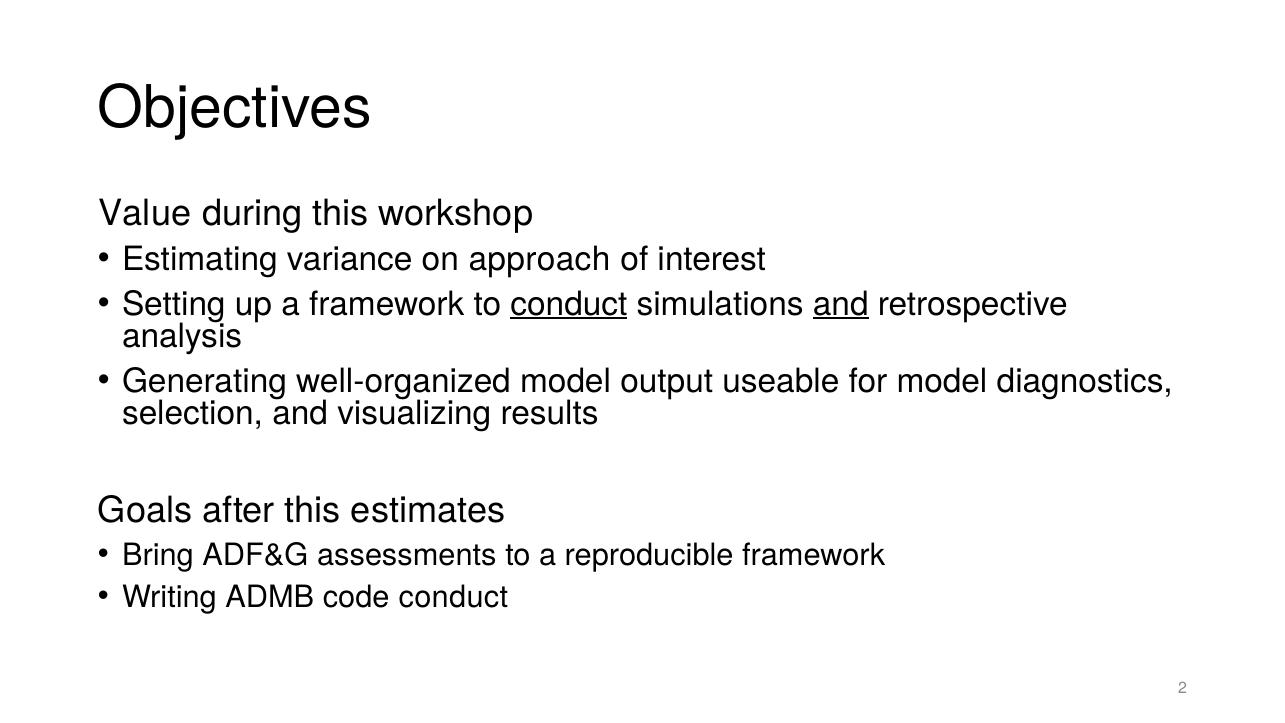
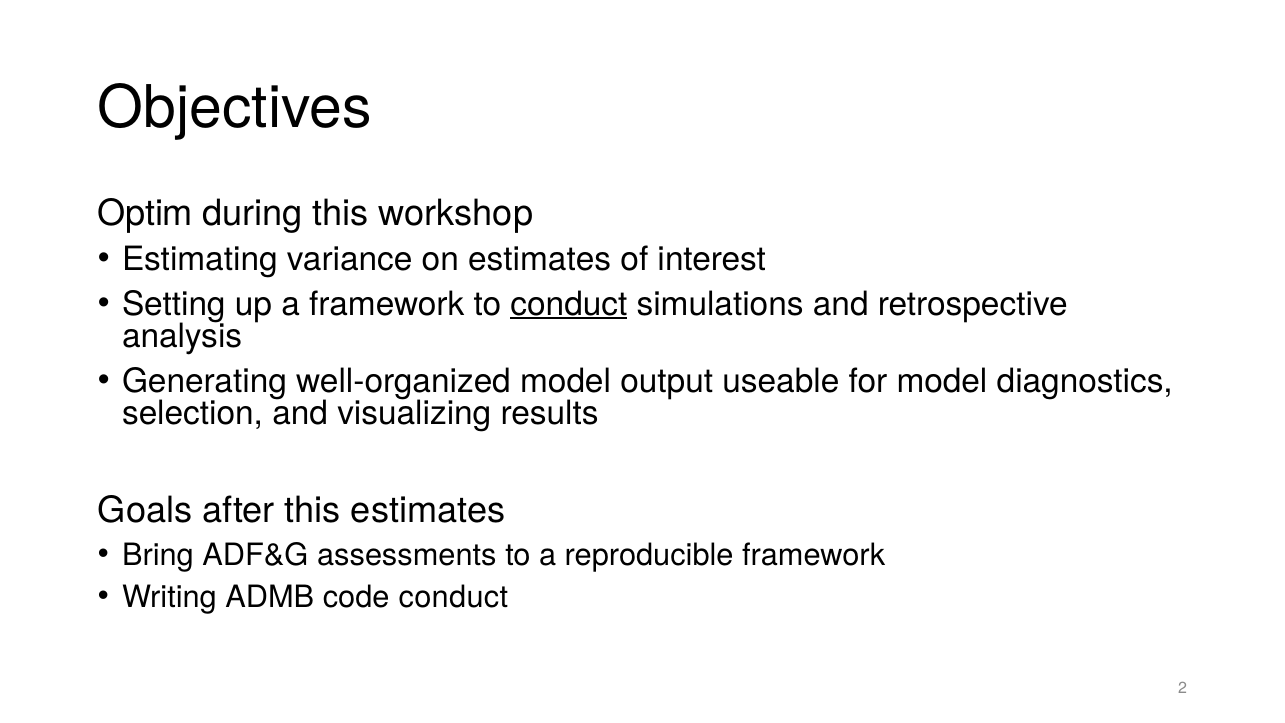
Value: Value -> Optim (145, 213)
on approach: approach -> estimates (540, 259)
and underline: present -> none (841, 304)
